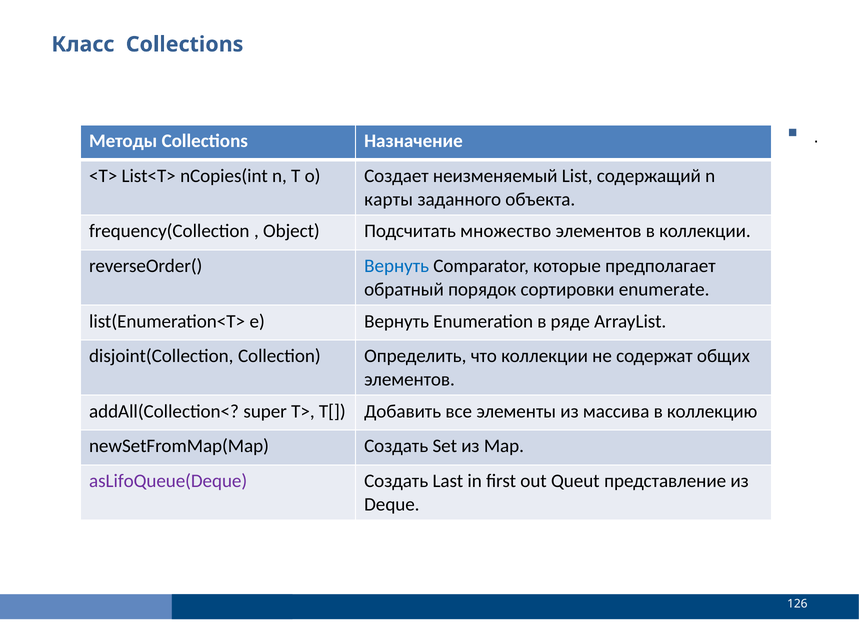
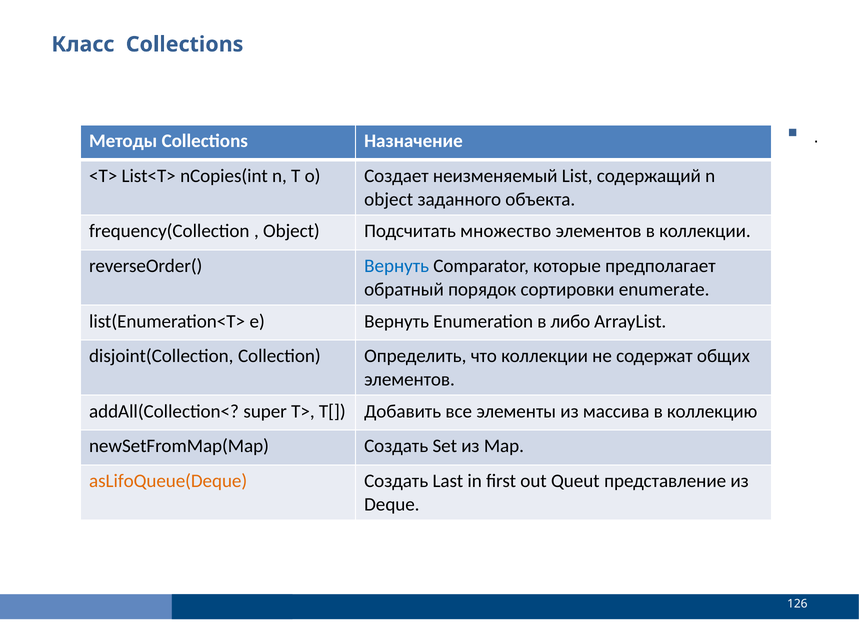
карты: карты -> object (389, 199)
ряде: ряде -> либо (570, 321)
asLifoQueue(Deque colour: purple -> orange (168, 481)
